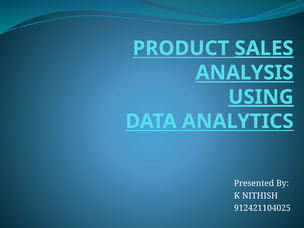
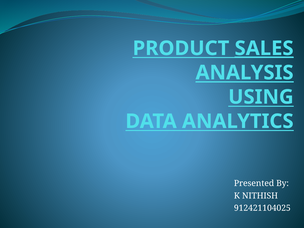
USING underline: present -> none (261, 97)
